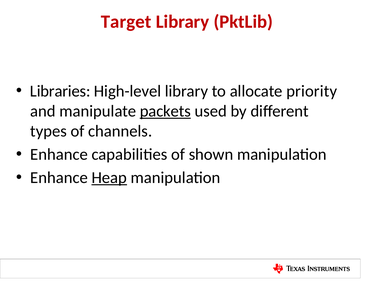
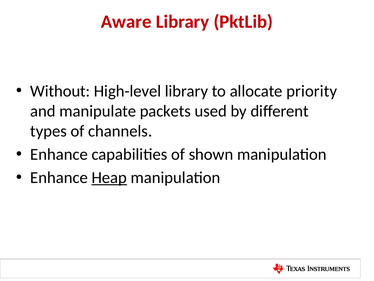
Target: Target -> Aware (126, 22)
Libraries: Libraries -> Without (60, 91)
packets underline: present -> none (165, 111)
